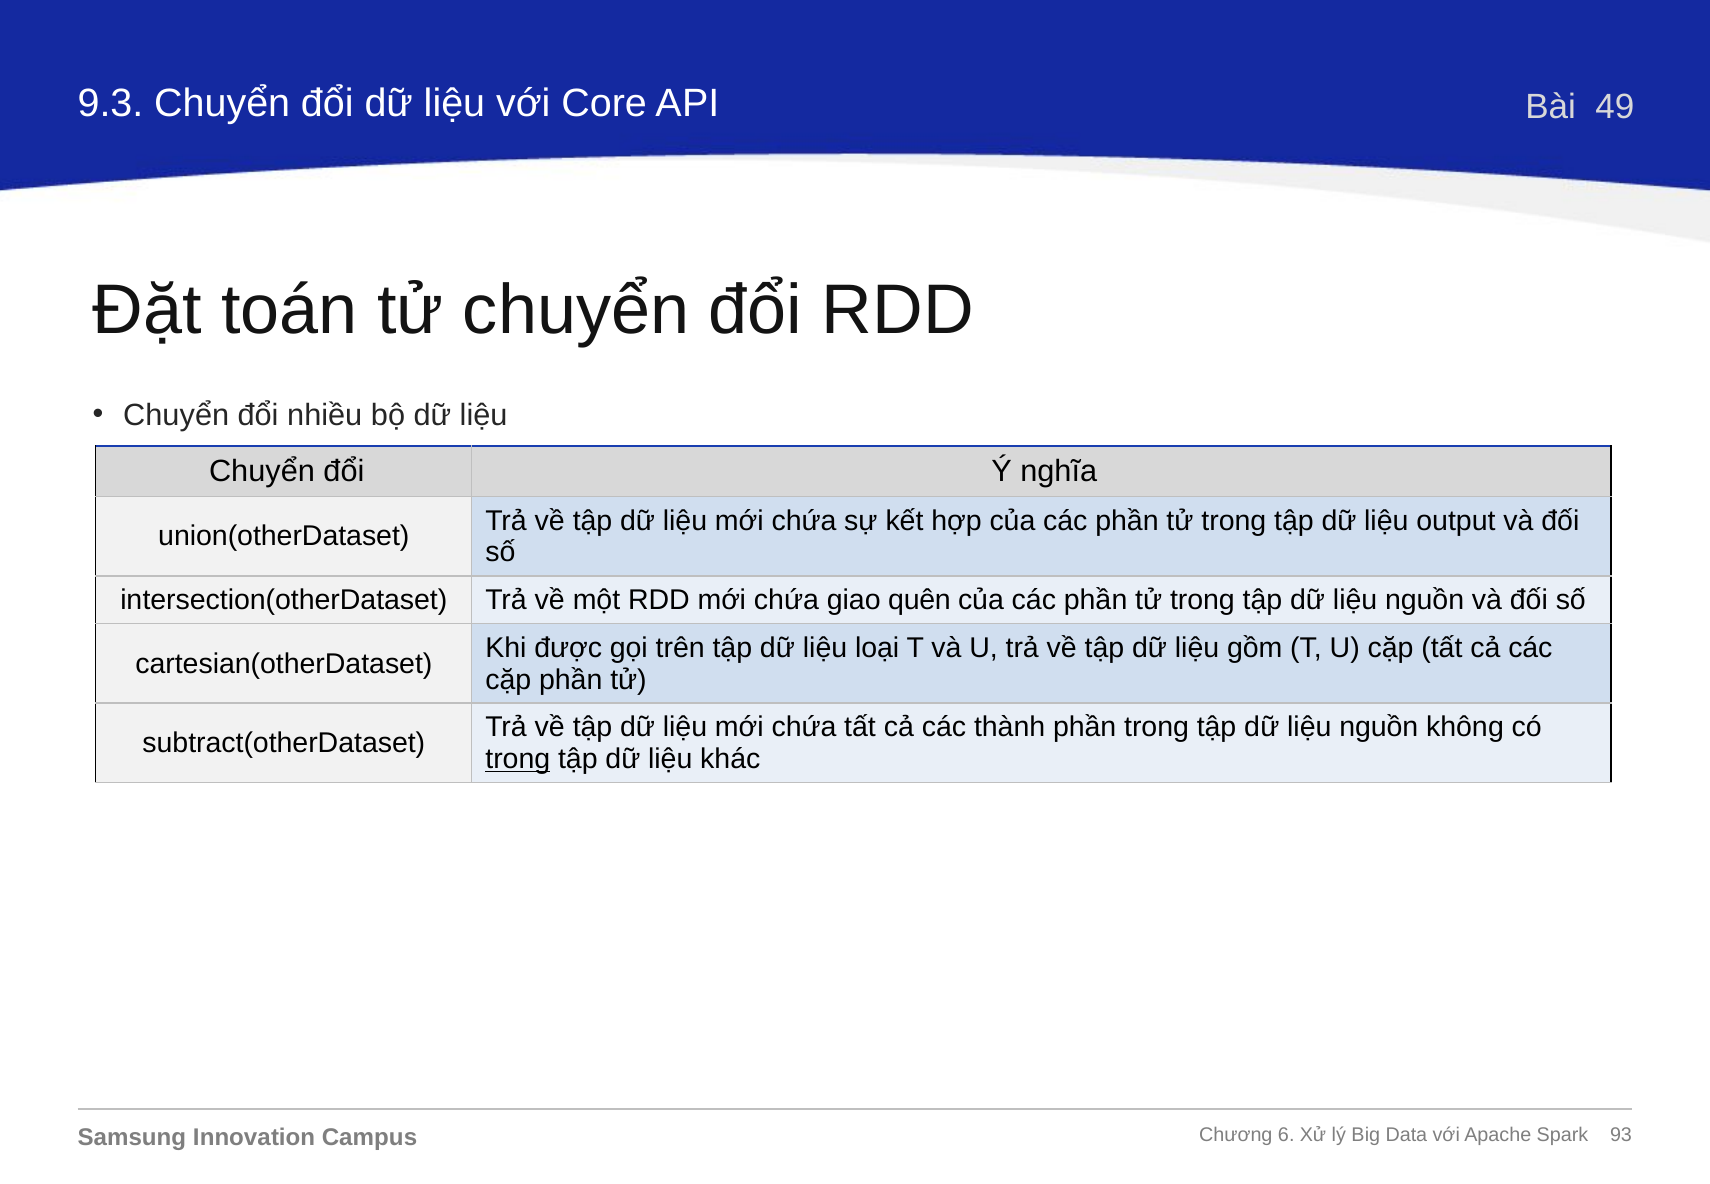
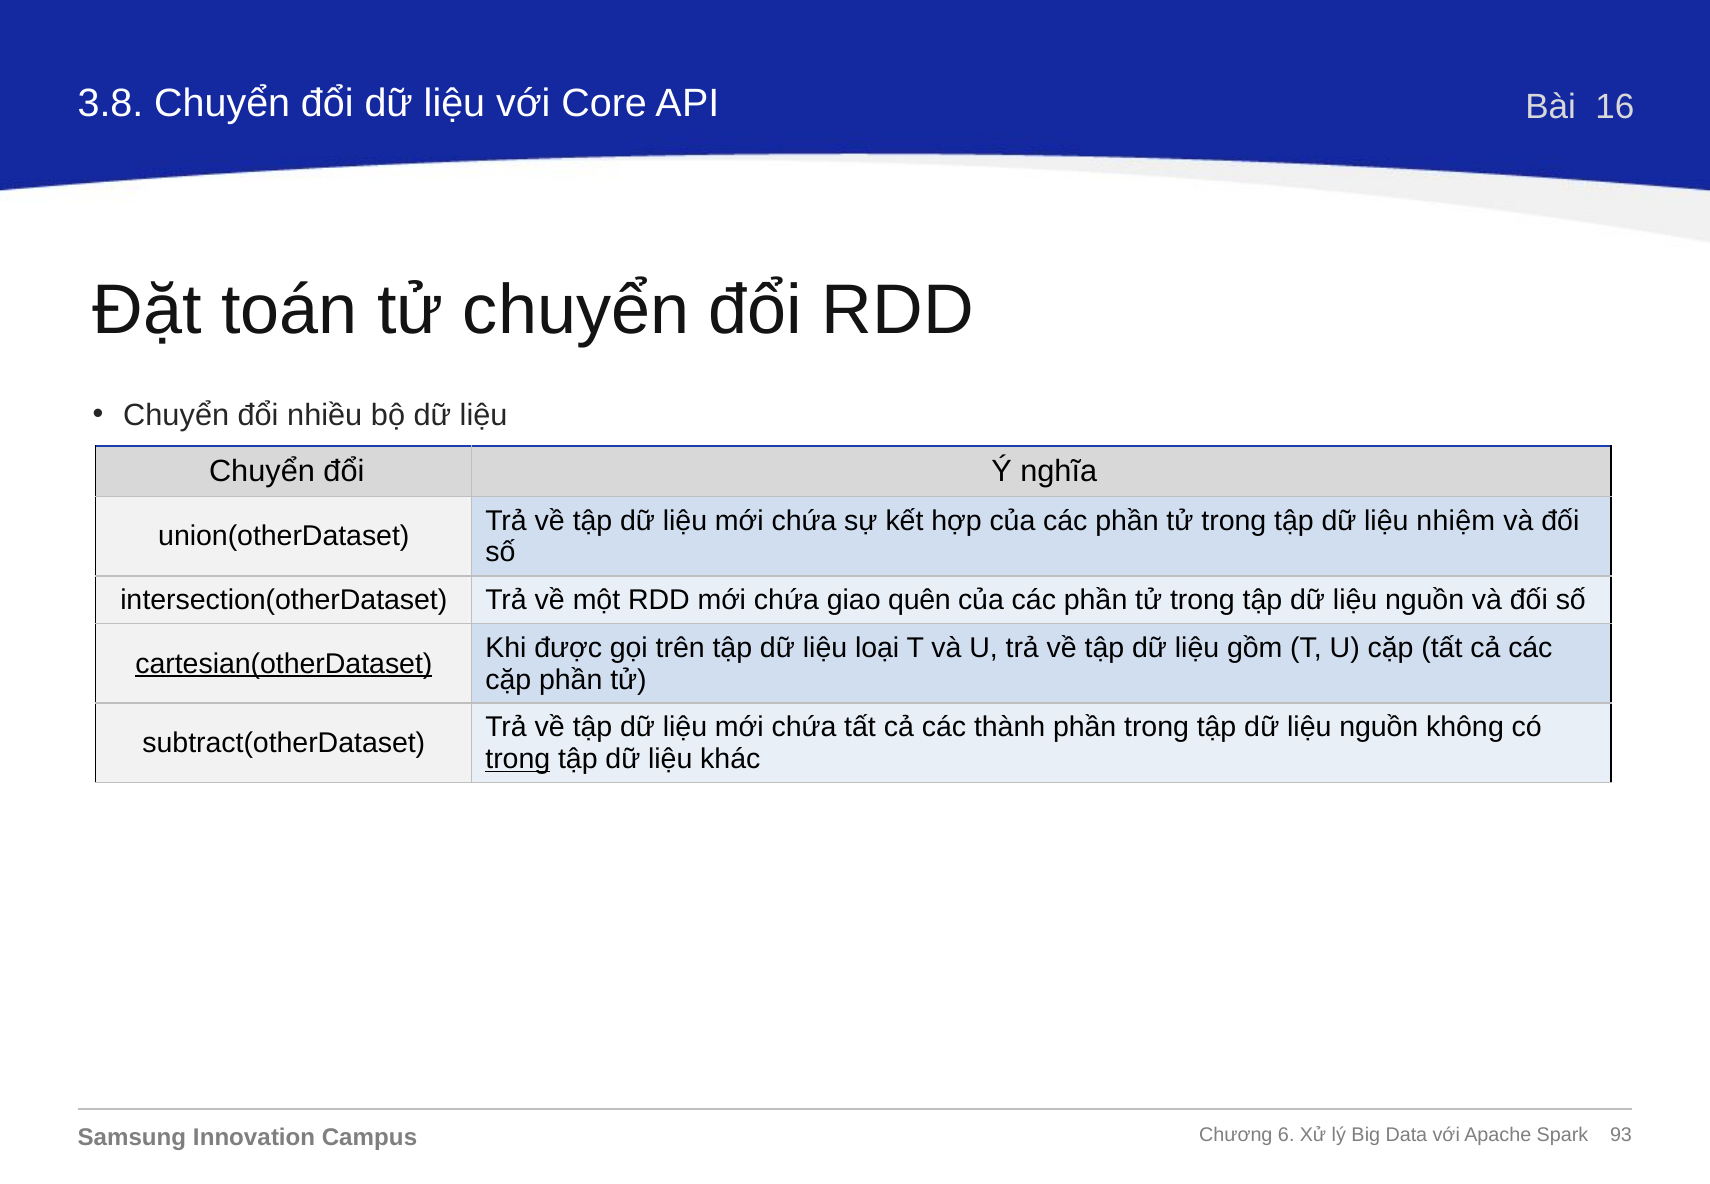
9.3: 9.3 -> 3.8 (110, 104)
49: 49 -> 16 (1615, 107)
output: output -> nhiệm (1456, 521)
cartesian(otherDataset underline: none -> present (284, 664)
